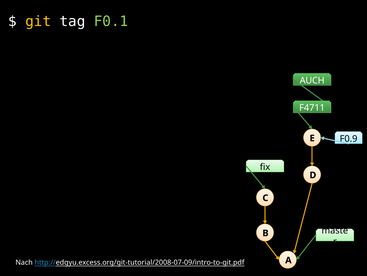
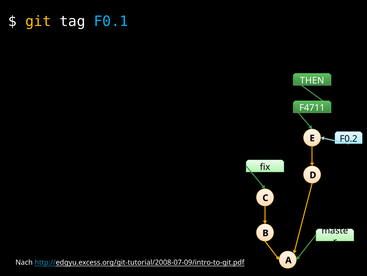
F0.1 colour: light green -> light blue (111, 21)
AUCH: AUCH -> THEN (312, 80)
F0.9: F0.9 -> F0.2 (349, 138)
